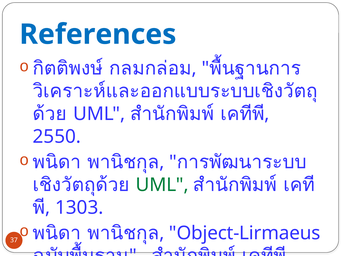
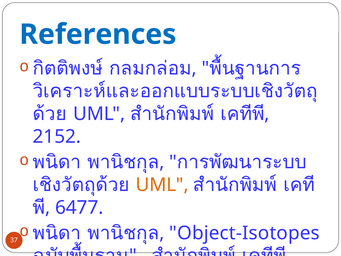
2550: 2550 -> 2152 (57, 137)
UML colour: green -> orange (162, 185)
1303: 1303 -> 6477 (79, 207)
Object-Lirmaeus: Object-Lirmaeus -> Object-Isotopes (245, 233)
